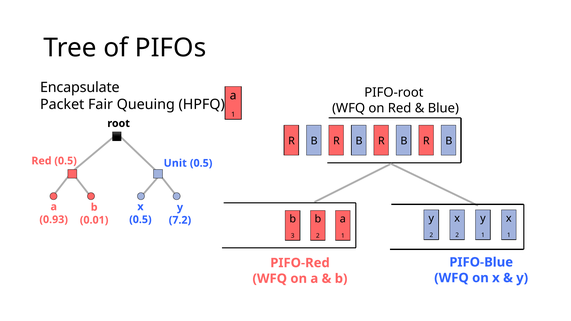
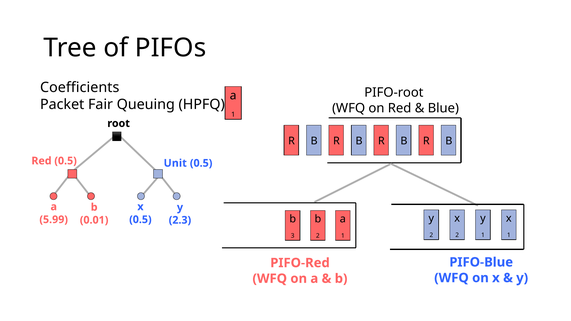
Encapsulate: Encapsulate -> Coefficients (80, 87)
0.93: 0.93 -> 5.99 (54, 220)
7.2: 7.2 -> 2.3 (180, 220)
